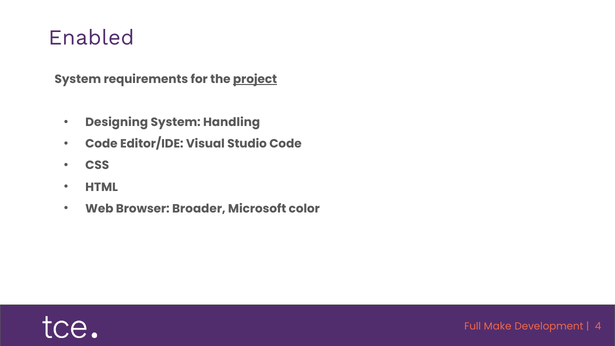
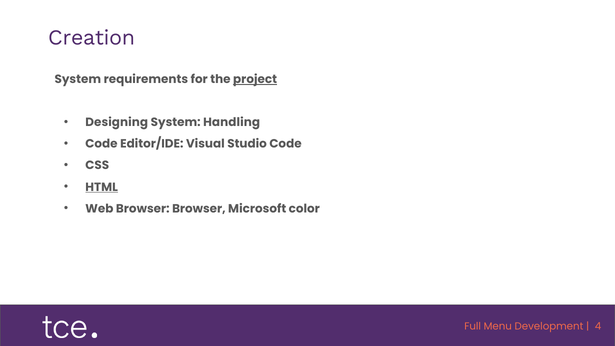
Enabled: Enabled -> Creation (92, 38)
HTML underline: none -> present (102, 187)
Browser Broader: Broader -> Browser (199, 209)
Make: Make -> Menu (498, 327)
